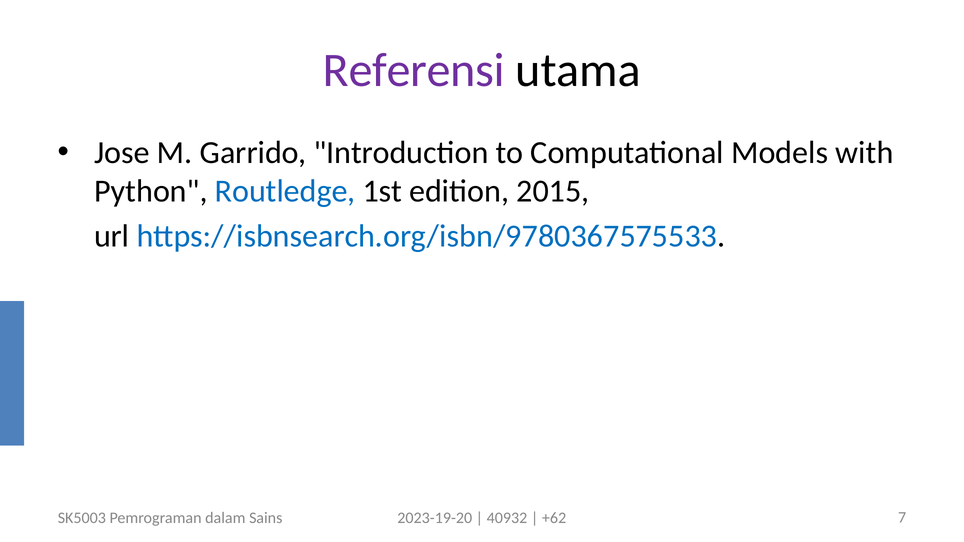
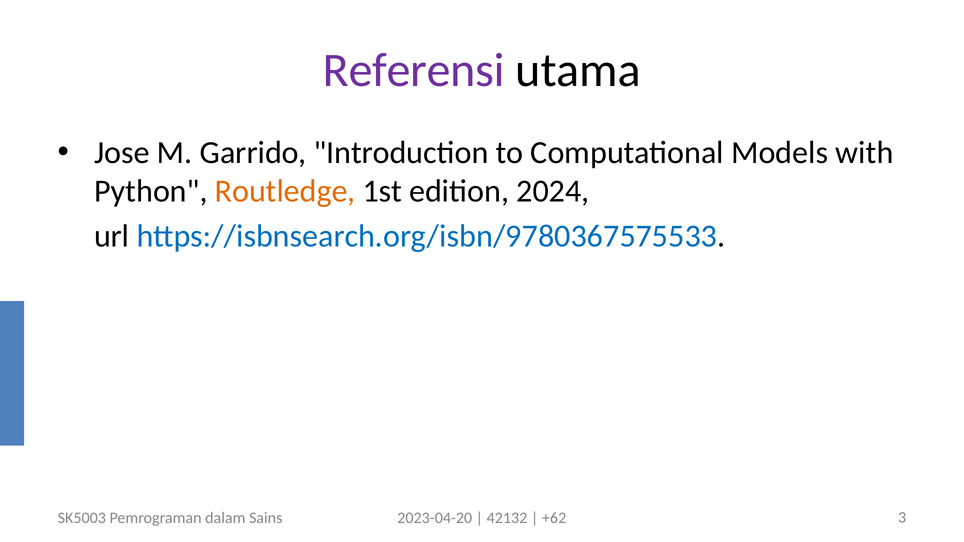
Routledge colour: blue -> orange (285, 191)
2015: 2015 -> 2024 (553, 191)
2023-19-20: 2023-19-20 -> 2023-04-20 (435, 518)
40932: 40932 -> 42132 (507, 518)
7: 7 -> 3 (902, 518)
